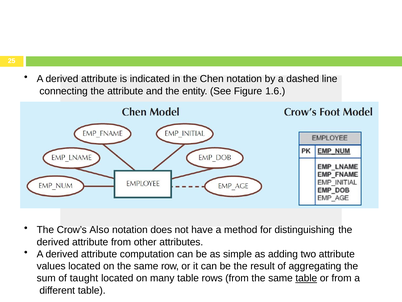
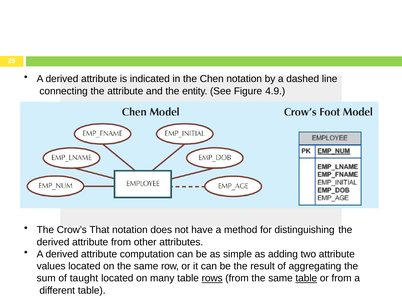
1.6: 1.6 -> 4.9 (275, 91)
Also: Also -> That (99, 230)
rows underline: none -> present (212, 278)
